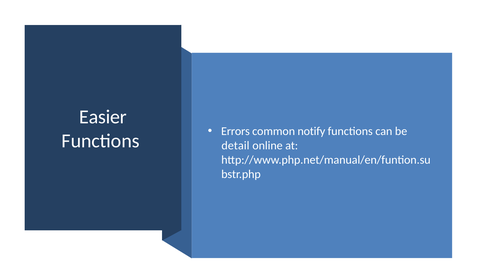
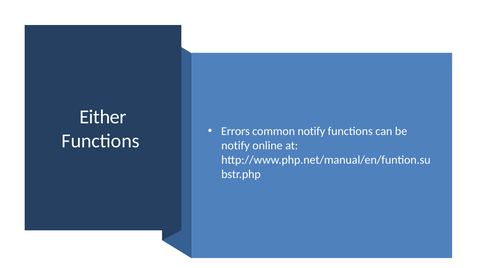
Easier: Easier -> Either (103, 117)
detail: detail -> notify (235, 146)
